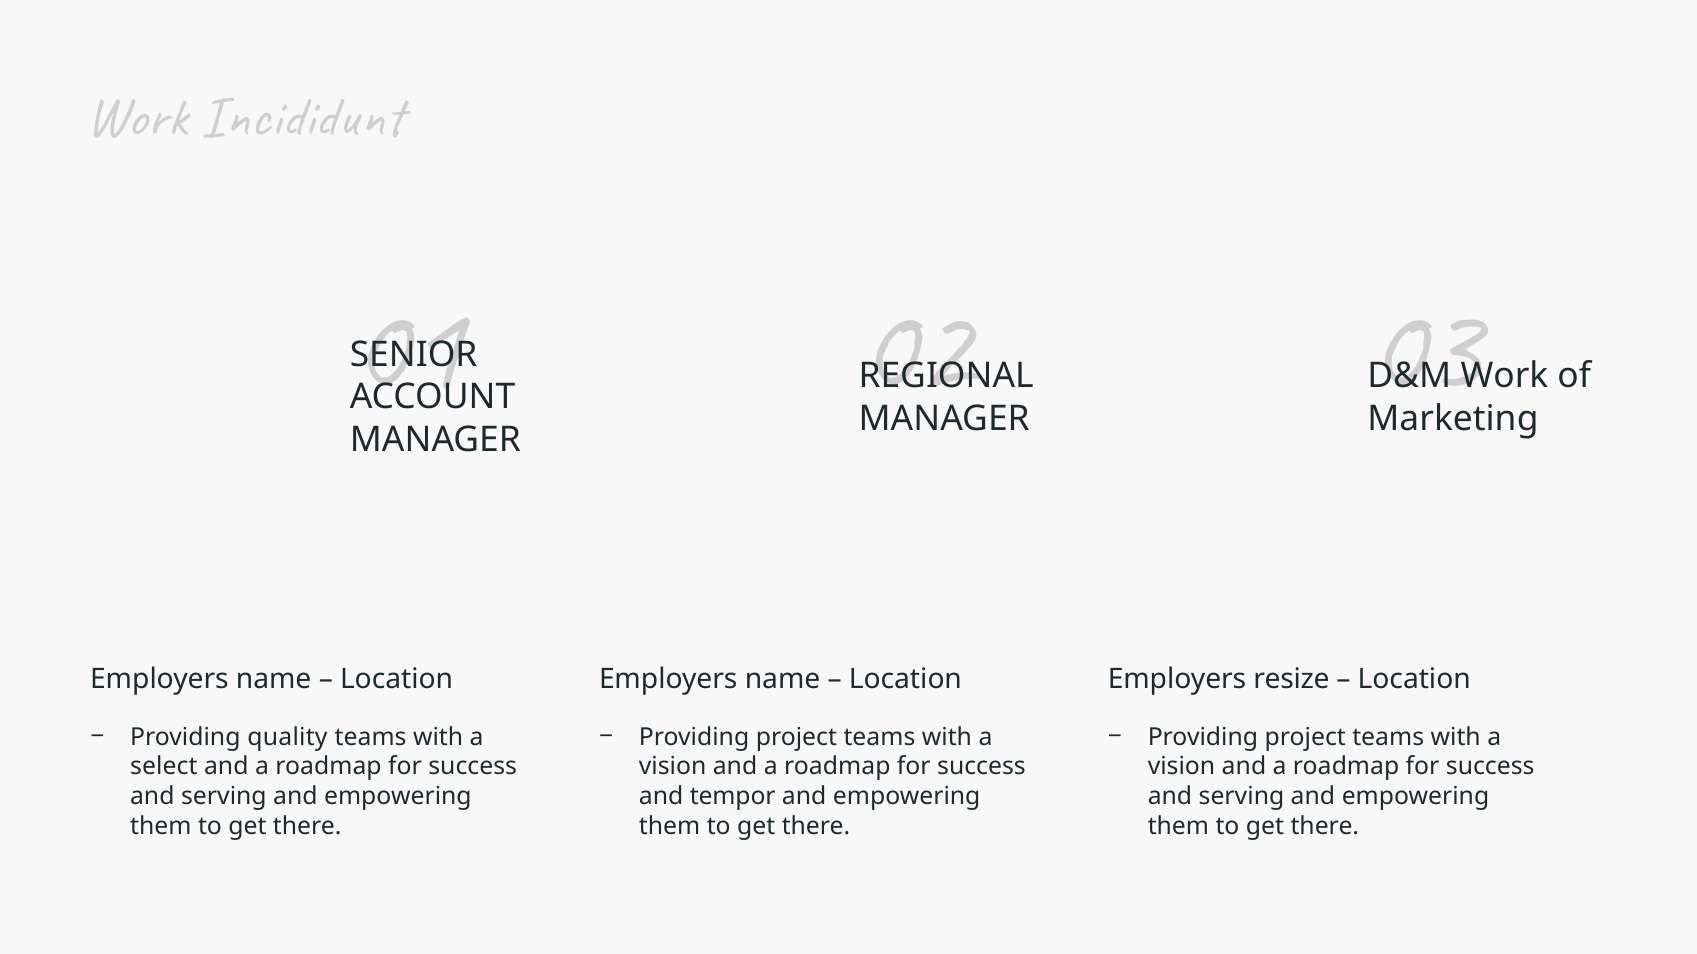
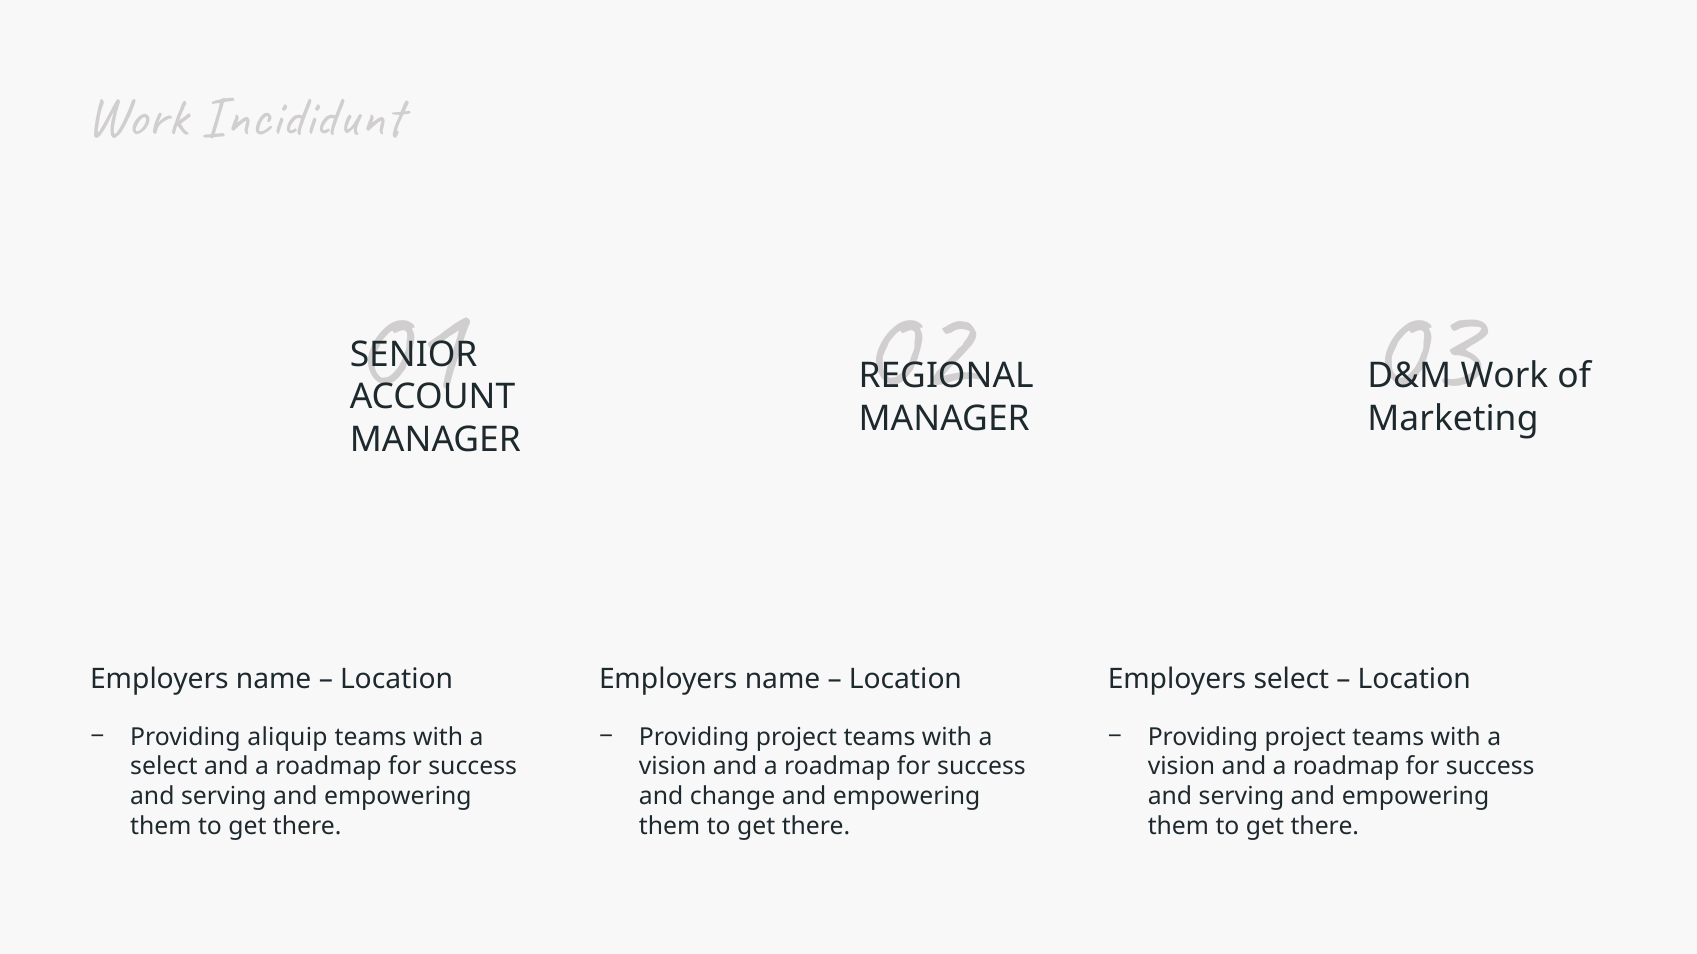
Employers resize: resize -> select (1291, 679)
quality: quality -> aliquip (288, 737)
tempor: tempor -> change (733, 797)
